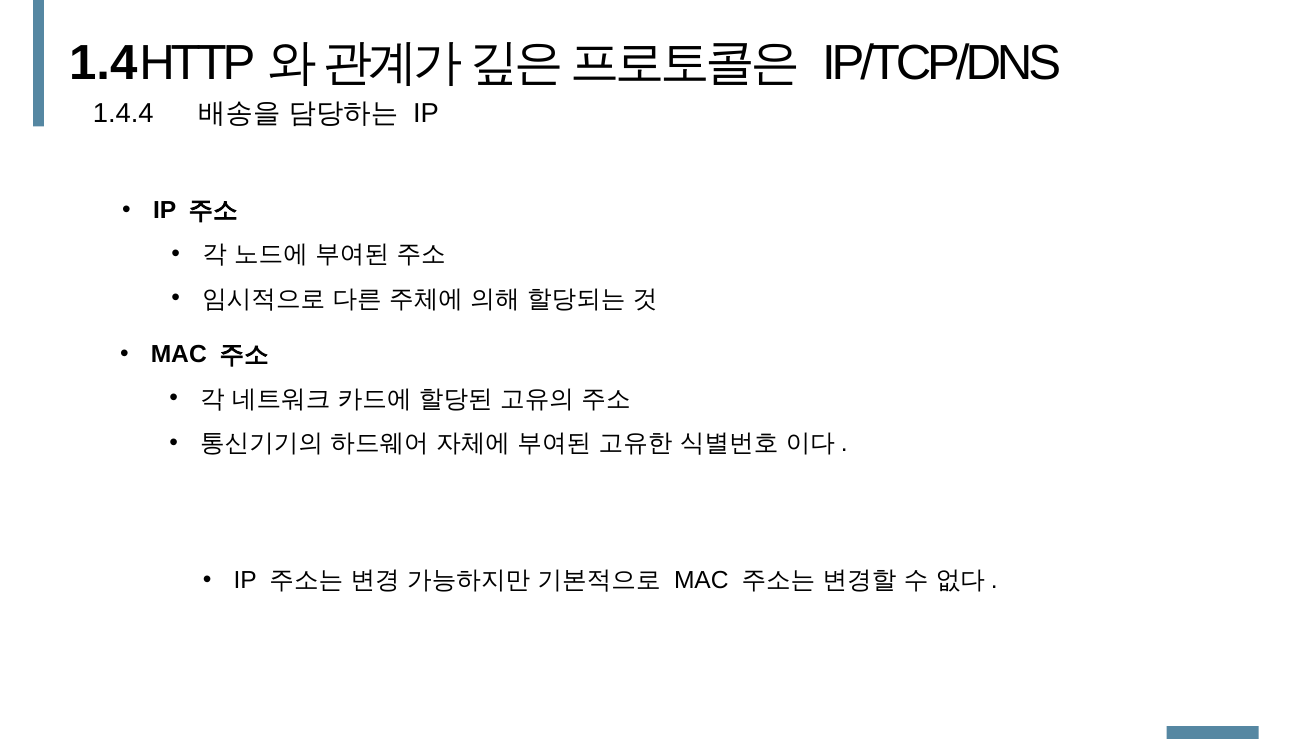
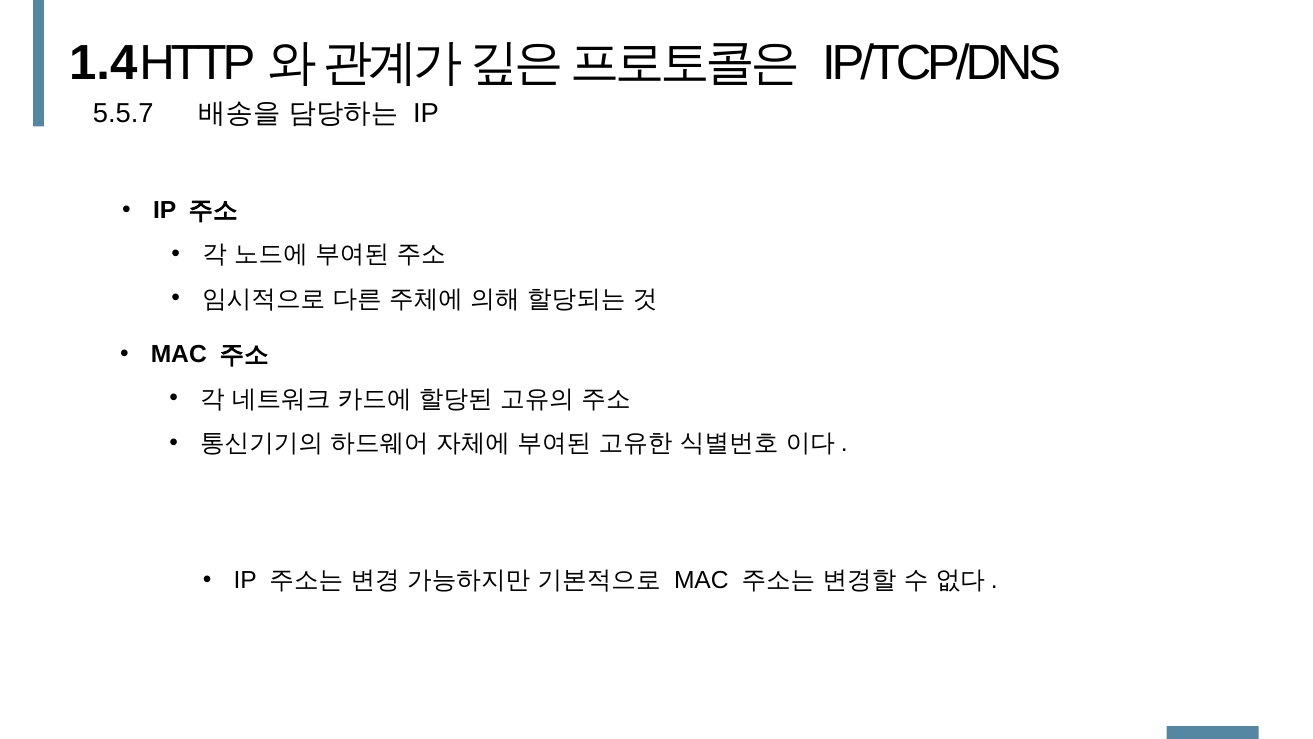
1.4.4: 1.4.4 -> 5.5.7 (123, 113)
